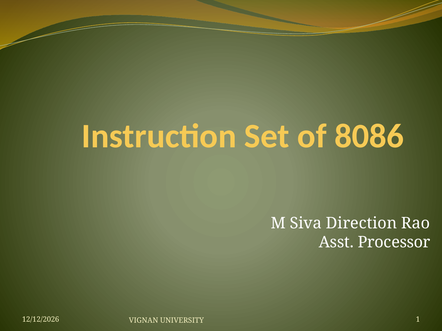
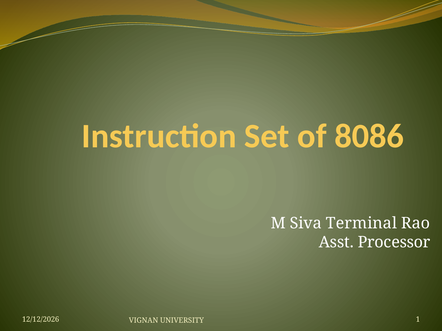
Direction: Direction -> Terminal (361, 223)
